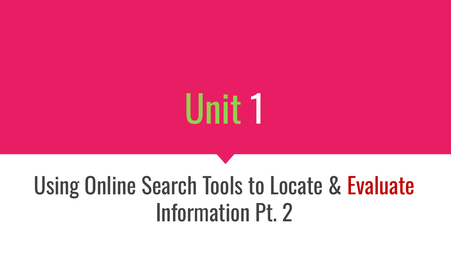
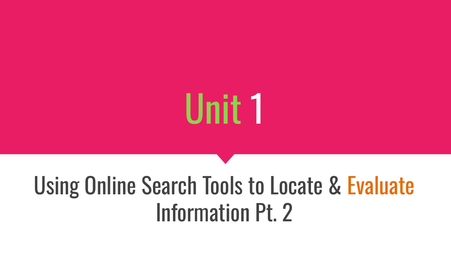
Evaluate colour: red -> orange (381, 187)
